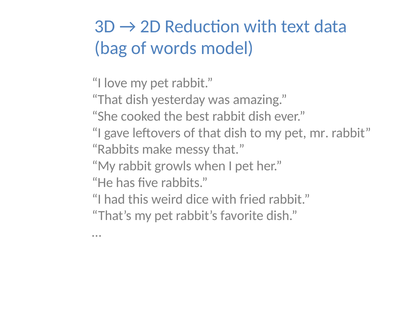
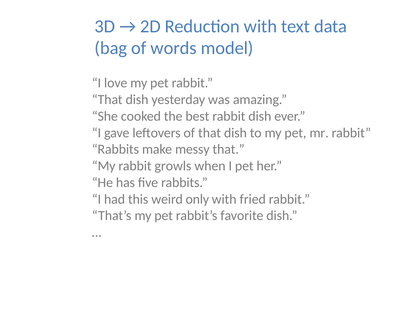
dice: dice -> only (197, 199)
